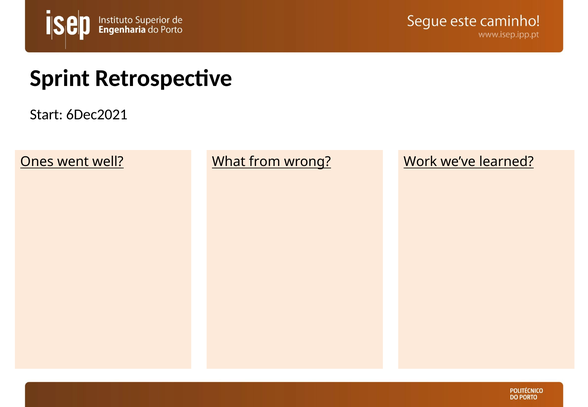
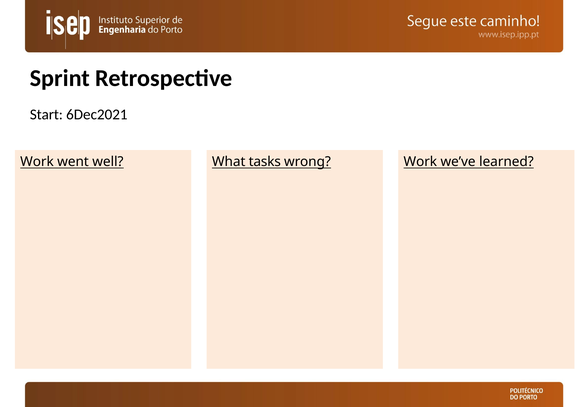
Ones: Ones -> Work (37, 162)
from: from -> tasks (265, 162)
